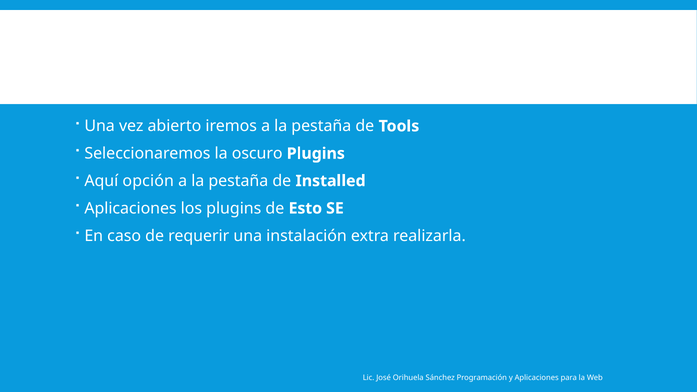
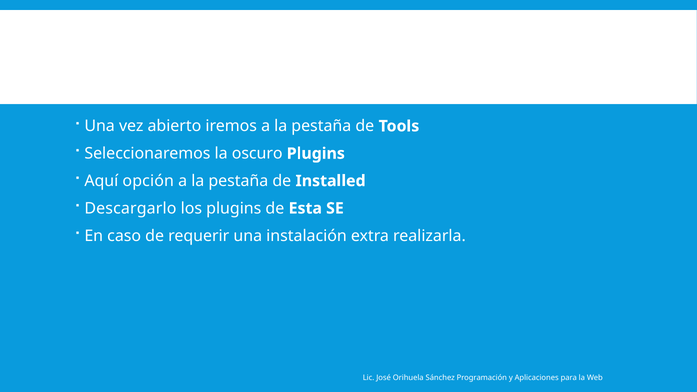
Aplicaciones: Aplicaciones -> Descargarlo (130, 208)
Esto: Esto -> Esta (305, 208)
